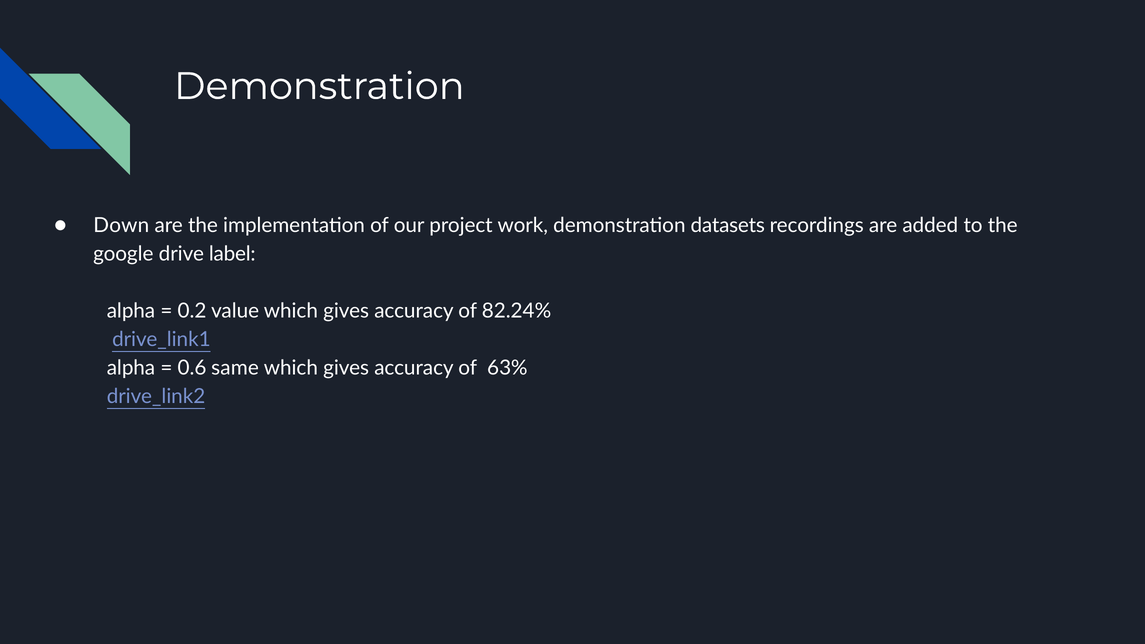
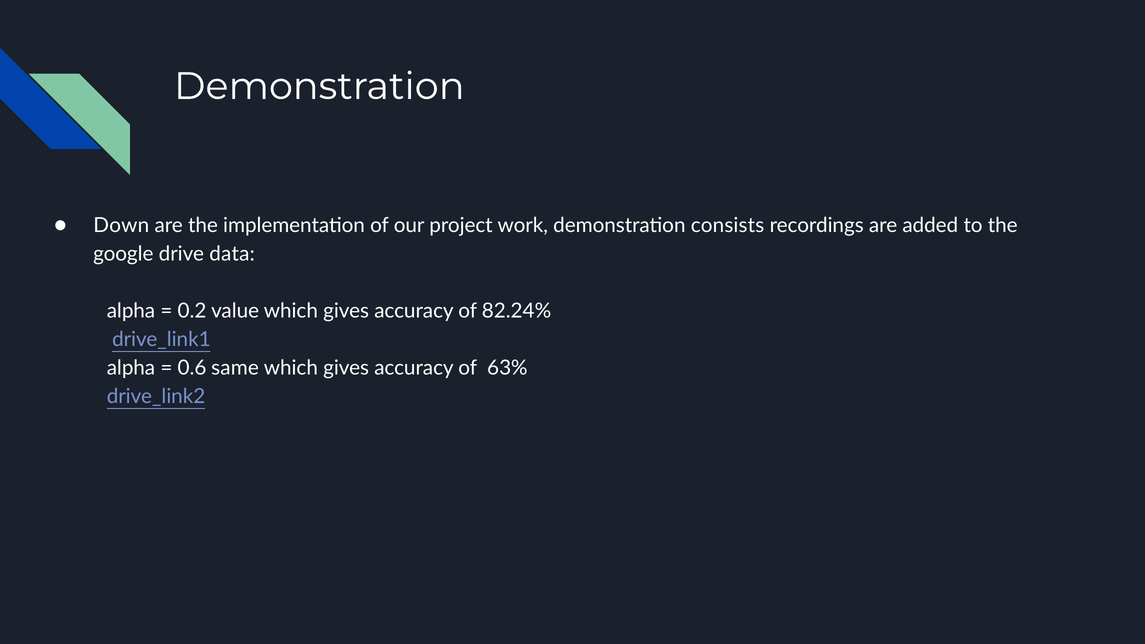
datasets: datasets -> consists (728, 225)
label: label -> data (232, 254)
